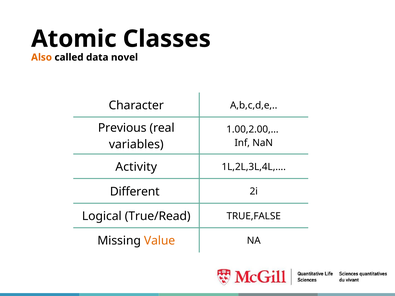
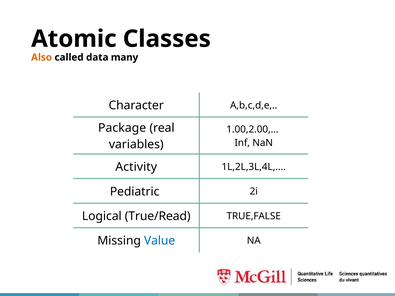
novel: novel -> many (125, 57)
Previous: Previous -> Package (122, 128)
Different: Different -> Pediatric (135, 192)
Value colour: orange -> blue (160, 241)
